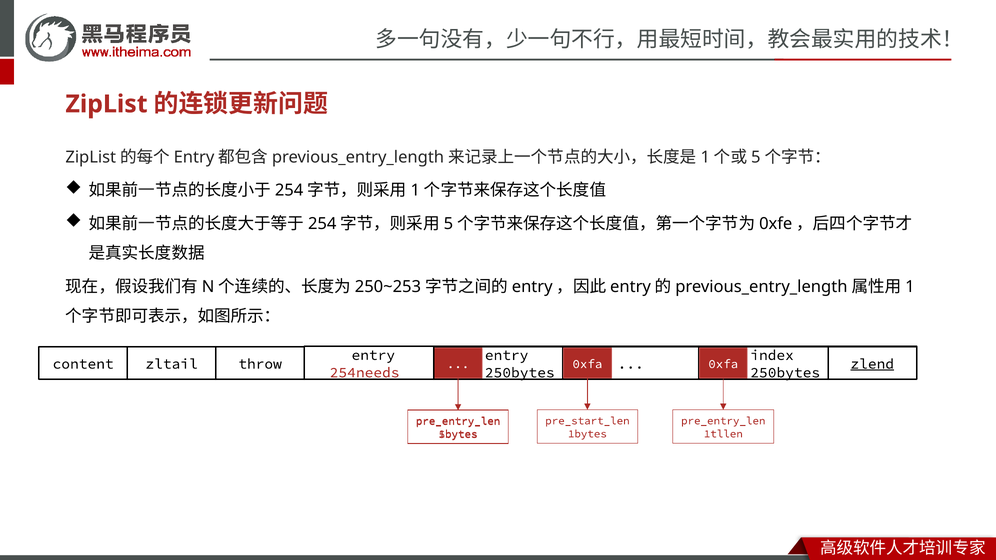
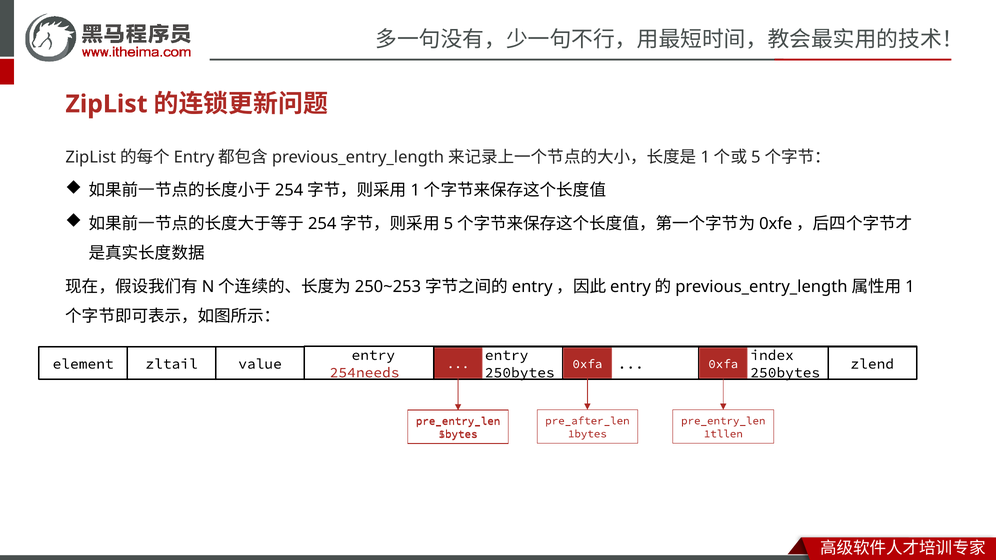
content: content -> element (83, 364)
throw: throw -> value (260, 364)
zlend underline: present -> none (872, 364)
pre_start_len: pre_start_len -> pre_after_len (587, 421)
